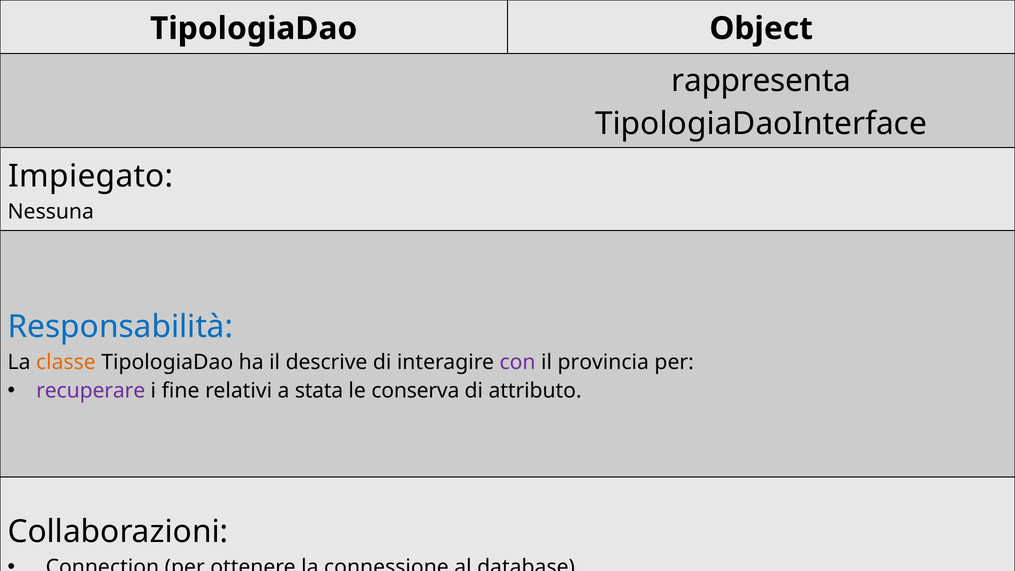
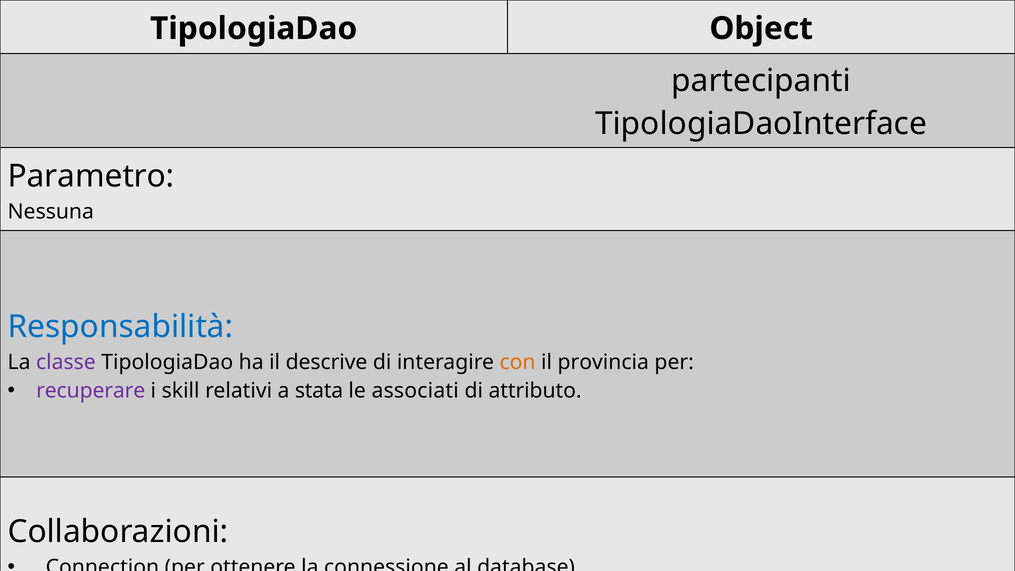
rappresenta: rappresenta -> partecipanti (761, 81)
Impiegato: Impiegato -> Parametro (91, 176)
classe colour: orange -> purple (66, 362)
con colour: purple -> orange (518, 362)
fine: fine -> skill (181, 391)
conserva: conserva -> associati (415, 391)
